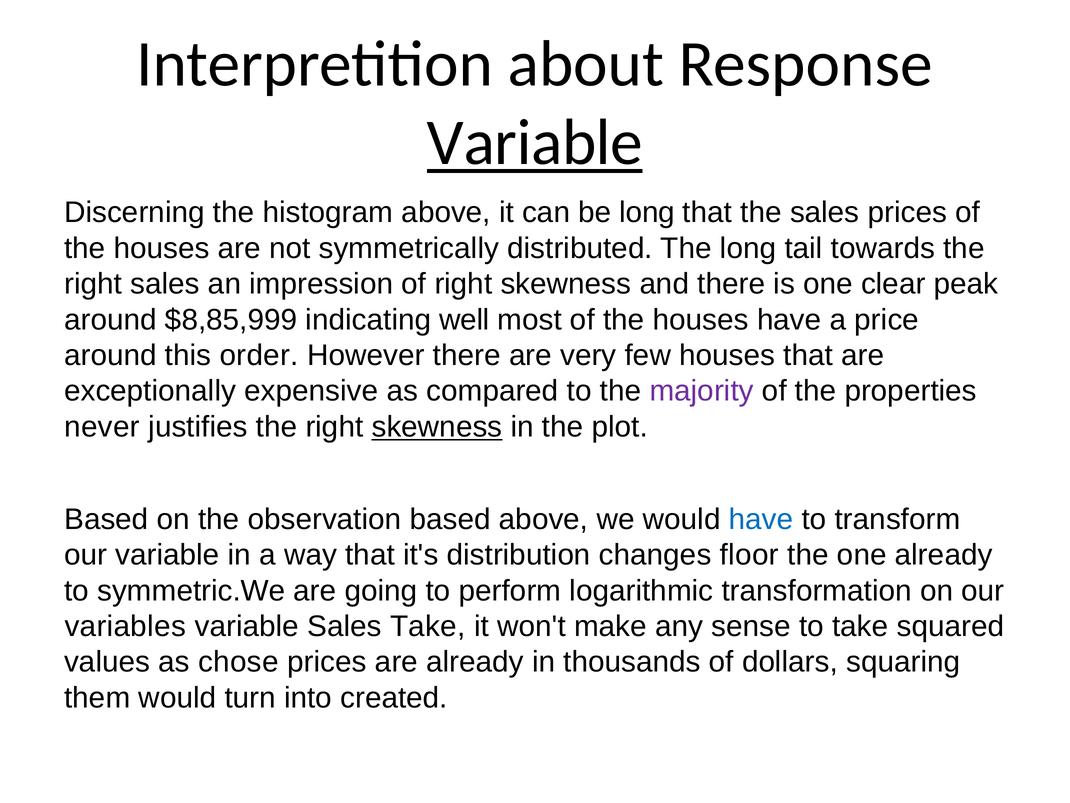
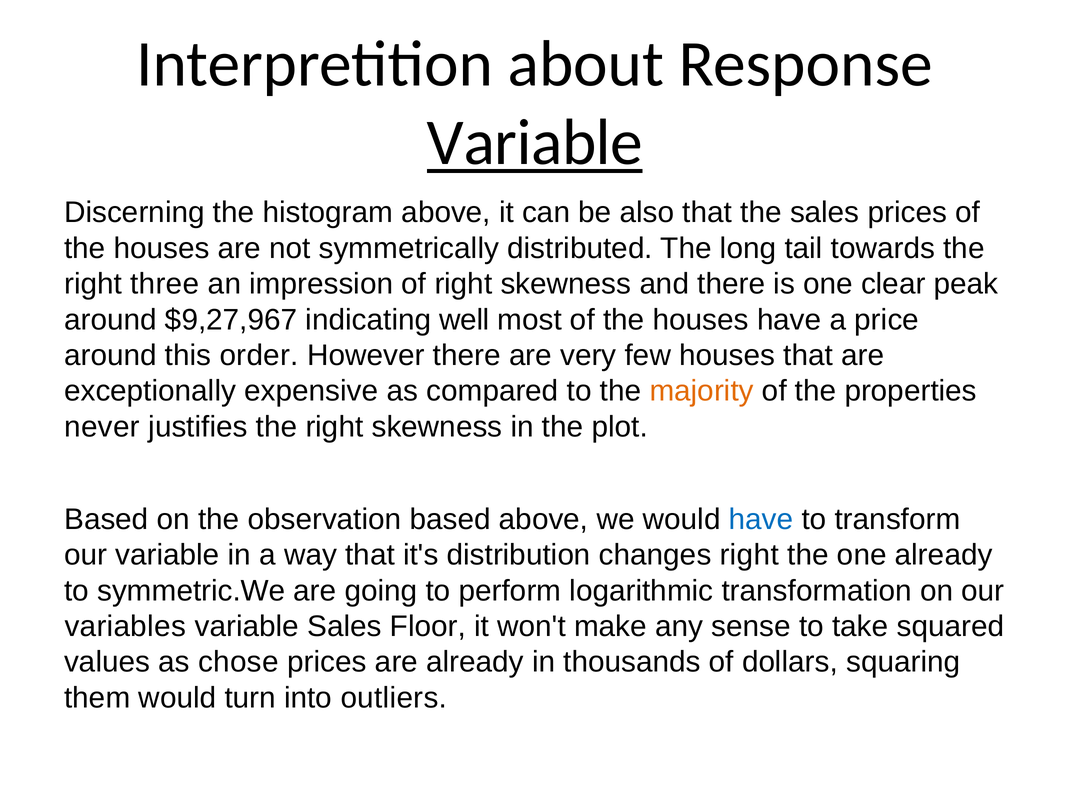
be long: long -> also (647, 213)
right sales: sales -> three (165, 284)
$8,85,999: $8,85,999 -> $9,27,967 (231, 320)
majority colour: purple -> orange (702, 391)
skewness underline: present -> none (437, 427)
changes floor: floor -> right (749, 555)
Sales Take: Take -> Floor (428, 626)
created: created -> outliers (394, 697)
